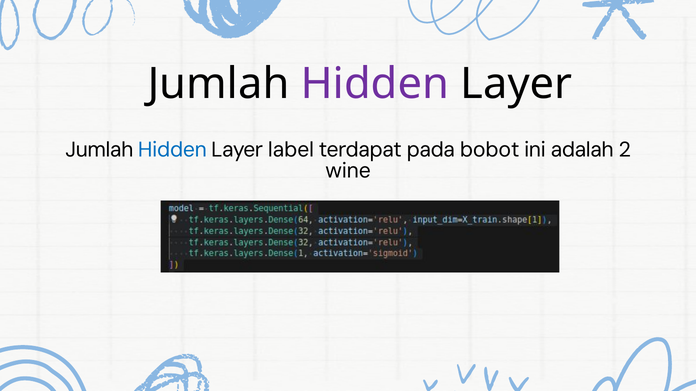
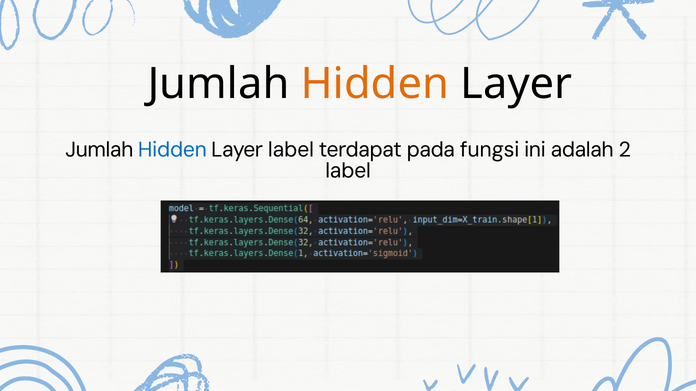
Hidden colour: purple -> orange (375, 84)
bobot: bobot -> fungsi (490, 150)
wine: wine -> label (348, 171)
